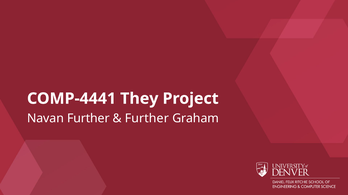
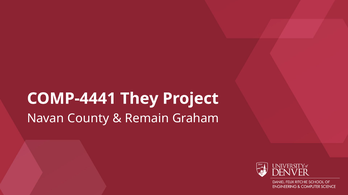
Navan Further: Further -> County (88, 119)
Further: Further -> Remain (147, 119)
